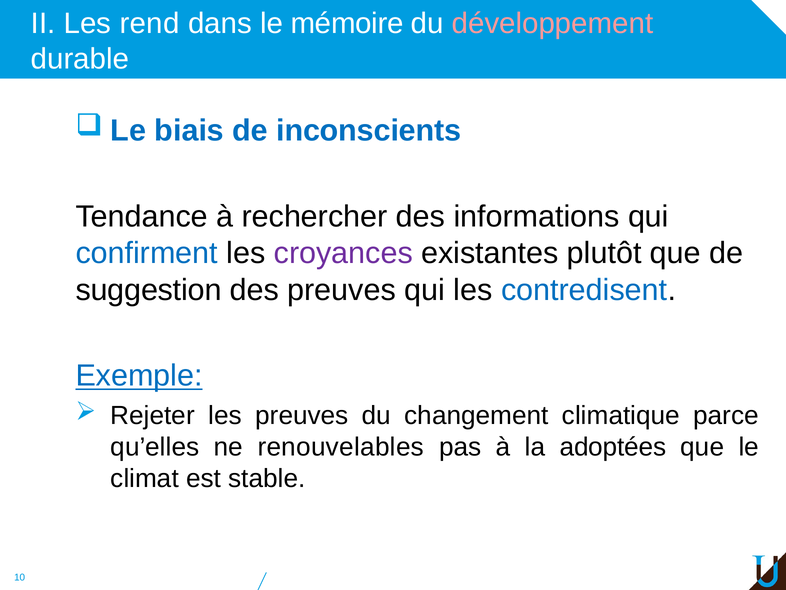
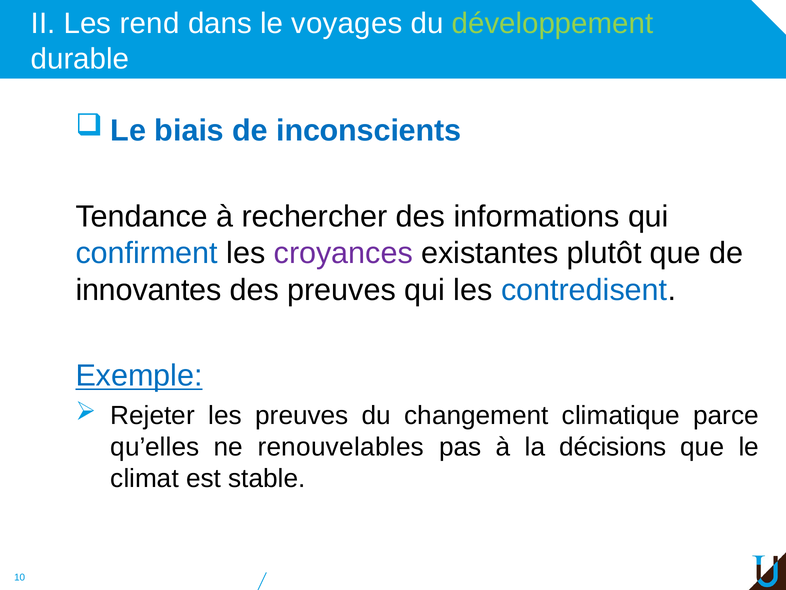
mémoire: mémoire -> voyages (347, 24)
développement colour: pink -> light green (552, 24)
suggestion: suggestion -> innovantes (149, 290)
adoptées: adoptées -> décisions (613, 447)
